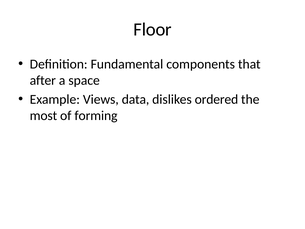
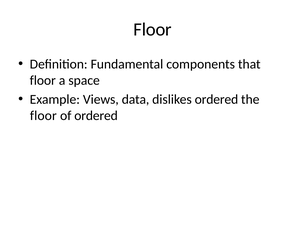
after: after -> floor (43, 80)
most: most -> floor (43, 116)
of forming: forming -> ordered (96, 116)
